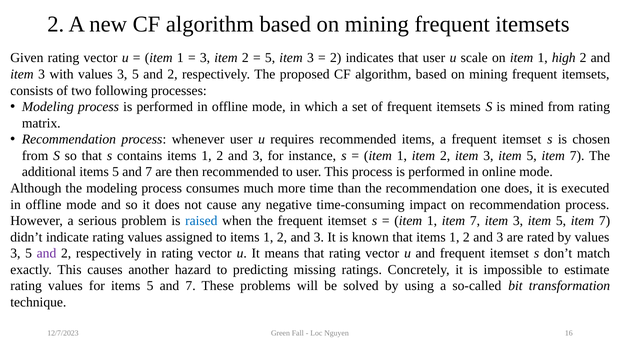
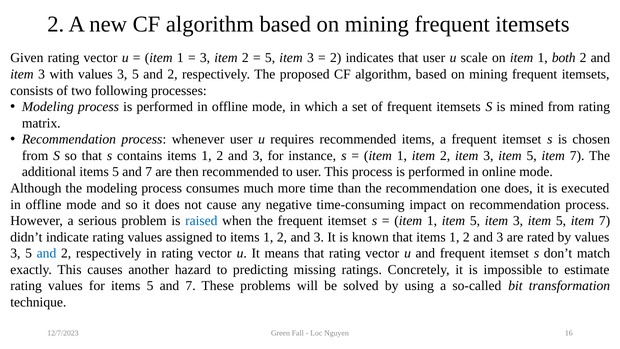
high: high -> both (564, 58)
1 item 7: 7 -> 5 (475, 221)
and colour: purple -> blue (47, 253)
